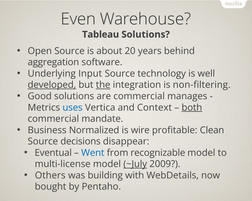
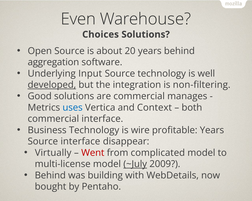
Tableau: Tableau -> Choices (101, 35)
the underline: present -> none (103, 85)
both underline: present -> none (192, 108)
commercial mandate: mandate -> interface (102, 119)
Business Normalized: Normalized -> Technology (94, 130)
profitable Clean: Clean -> Years (212, 130)
Source decisions: decisions -> interface (80, 142)
Eventual: Eventual -> Virtually (53, 153)
Went colour: blue -> red (93, 153)
recognizable: recognizable -> complicated (158, 153)
Others: Others -> Behind (50, 176)
